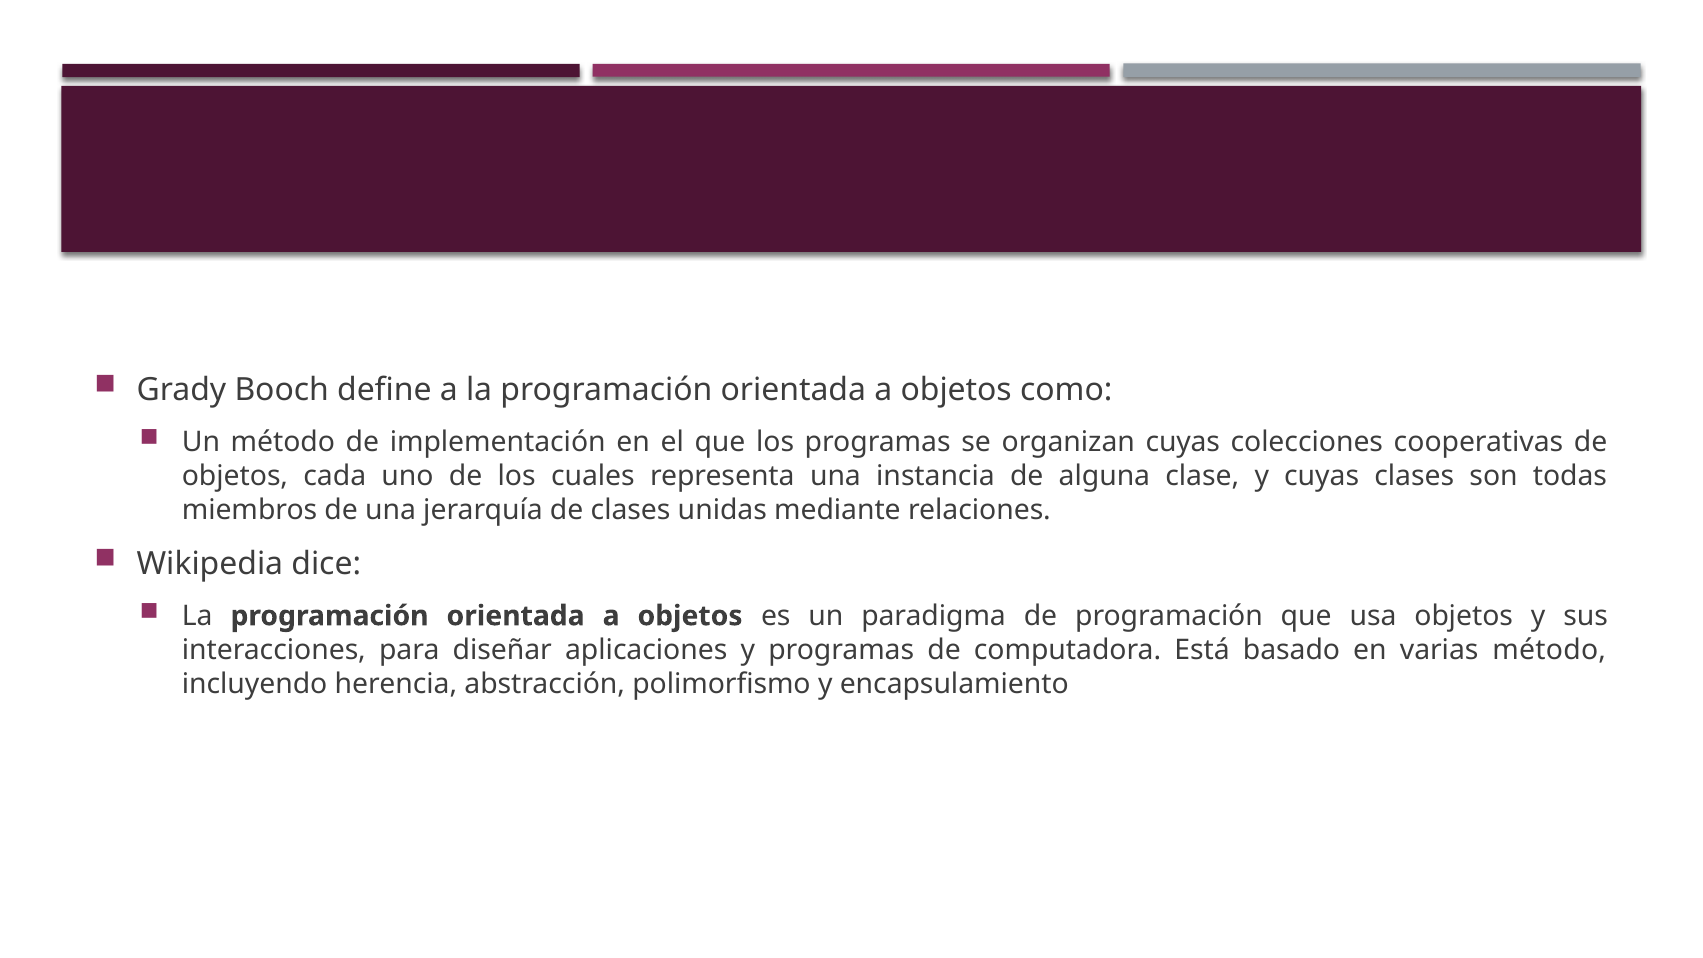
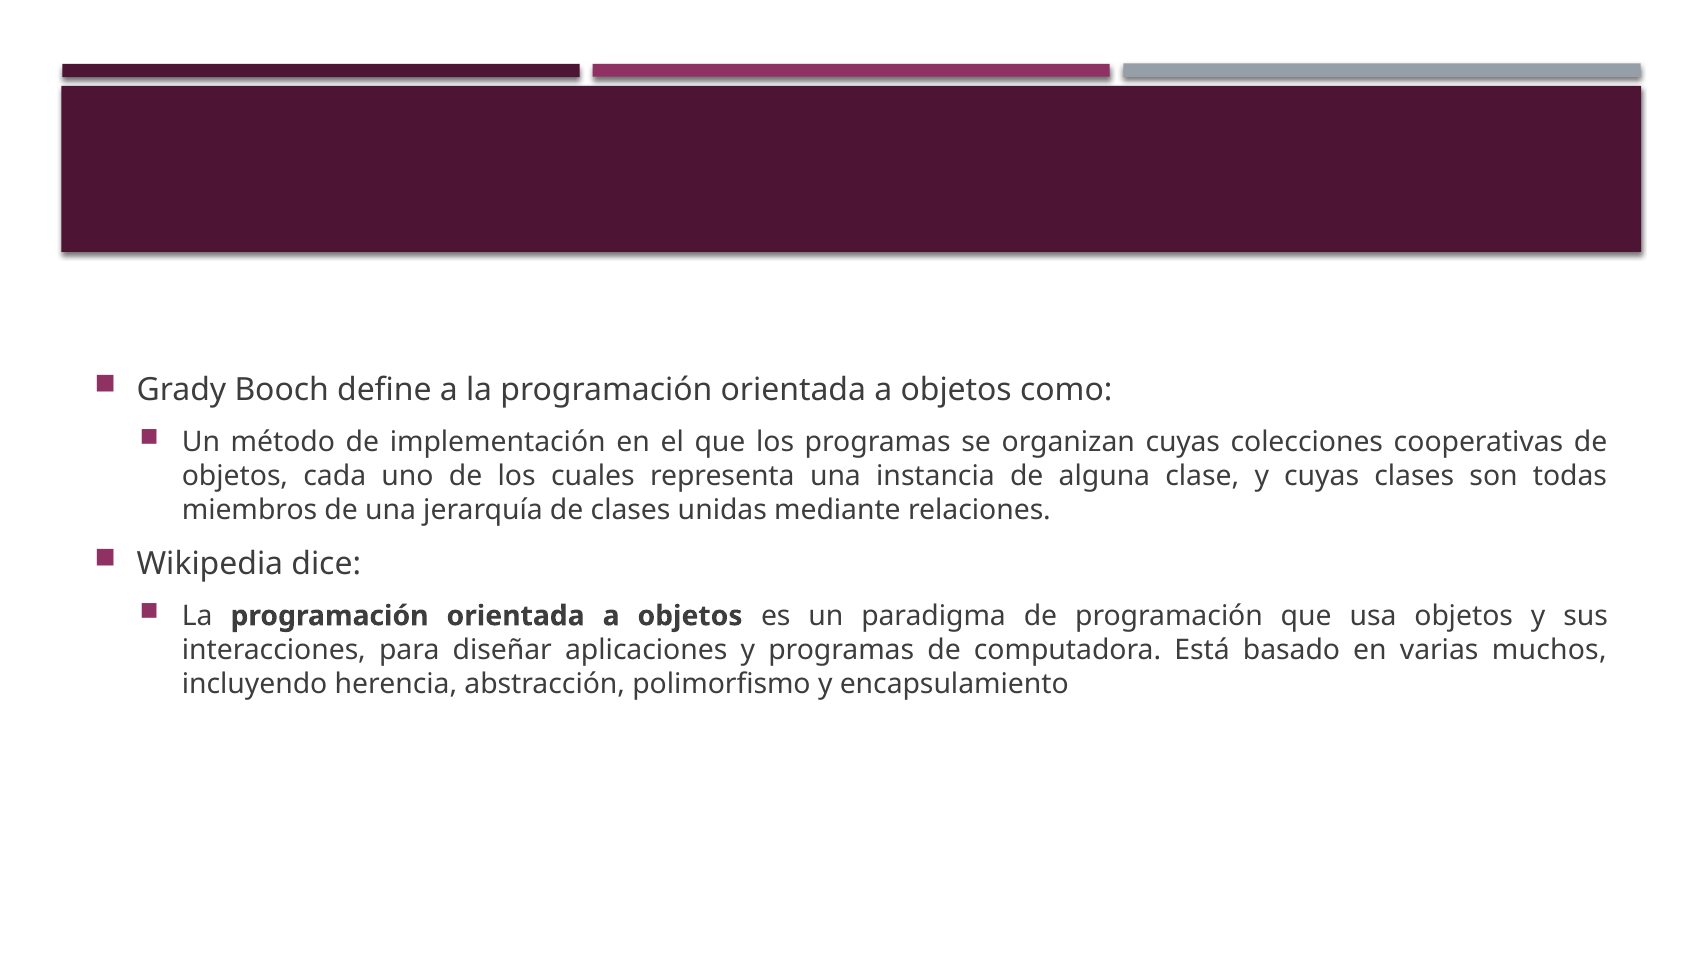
varias método: método -> muchos (1549, 650)
